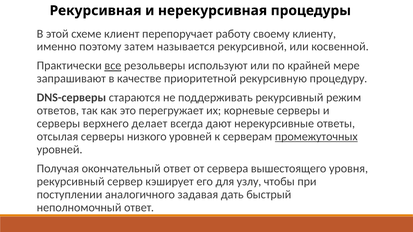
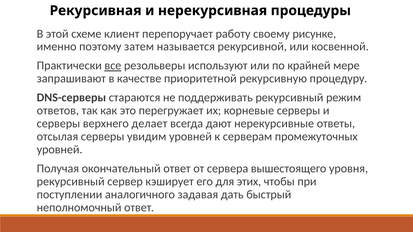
клиенту: клиенту -> рисунке (314, 34)
низкого: низкого -> увидим (147, 137)
промежуточных underline: present -> none (316, 137)
узлу: узлу -> этих (249, 182)
